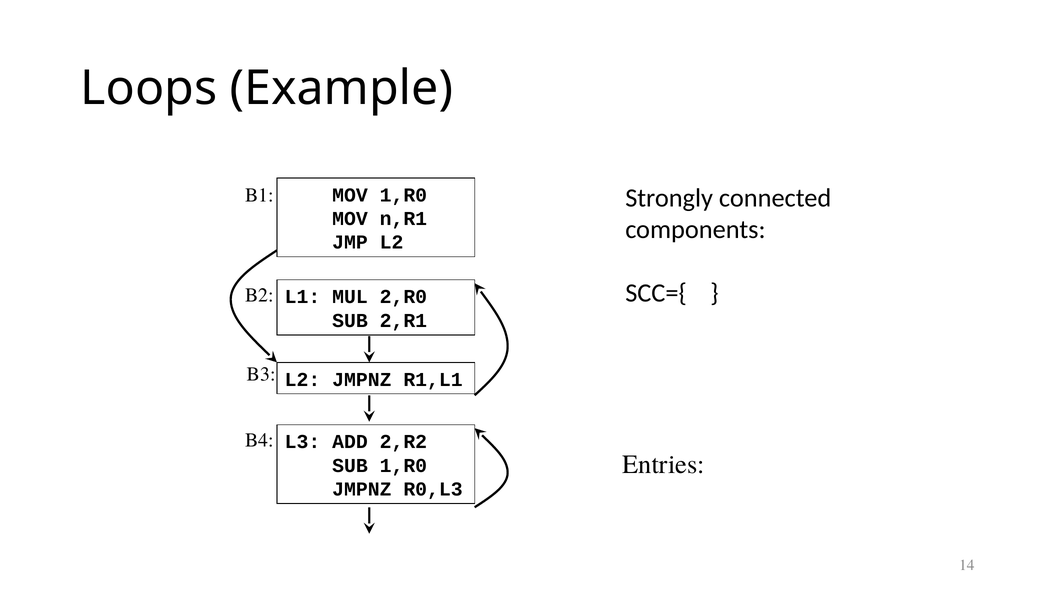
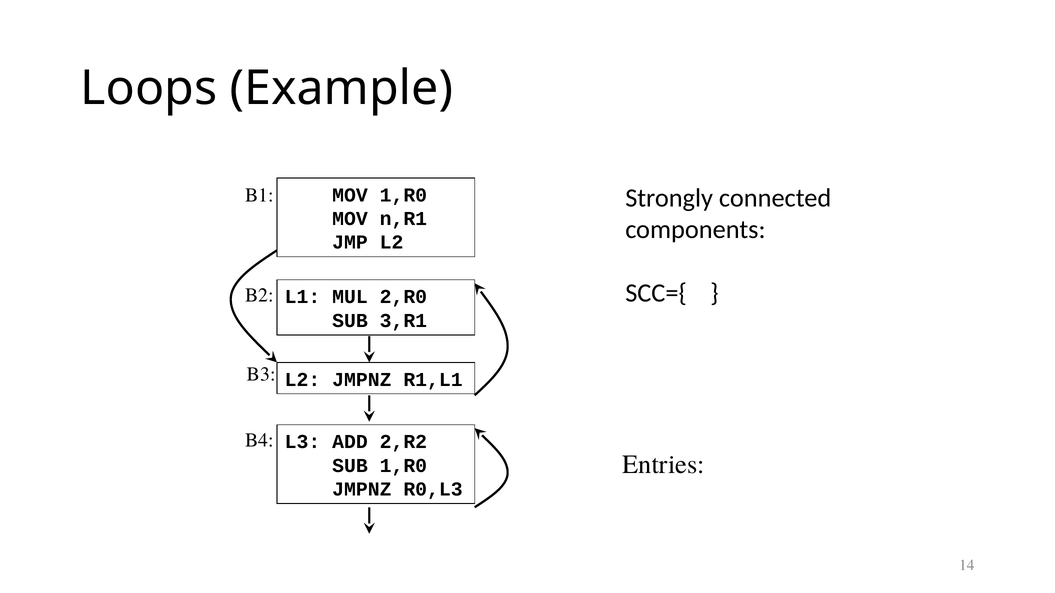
2,R1: 2,R1 -> 3,R1 (403, 321)
